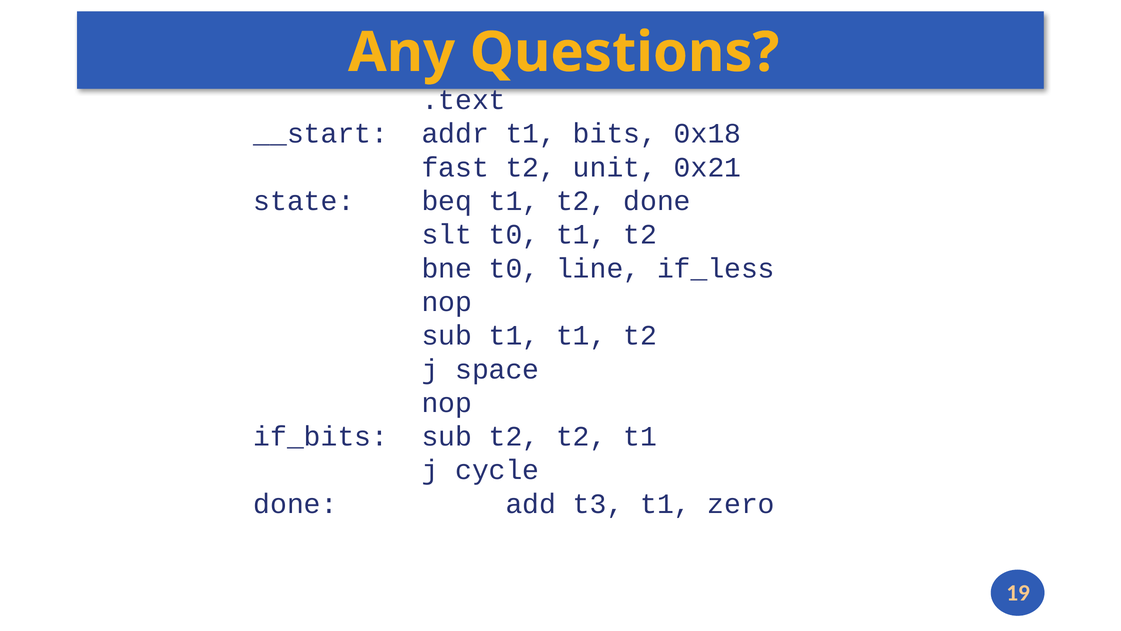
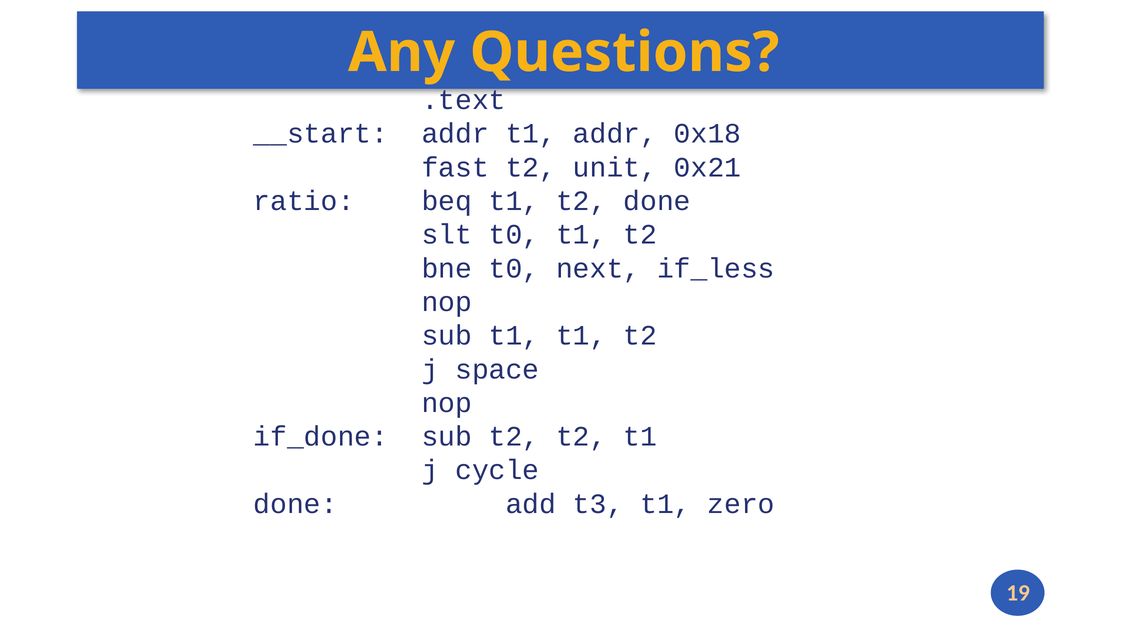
t1 bits: bits -> addr (615, 134)
state: state -> ratio (304, 201)
line: line -> next (598, 268)
if_bits: if_bits -> if_done (321, 436)
